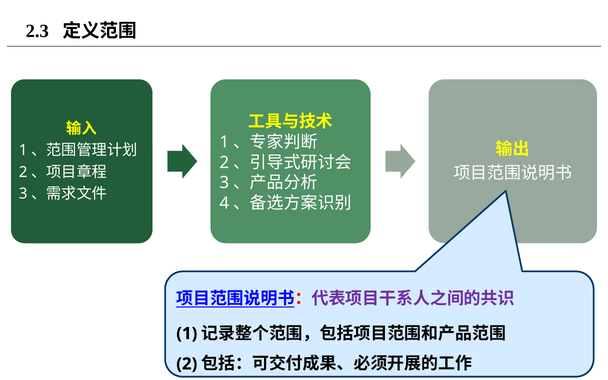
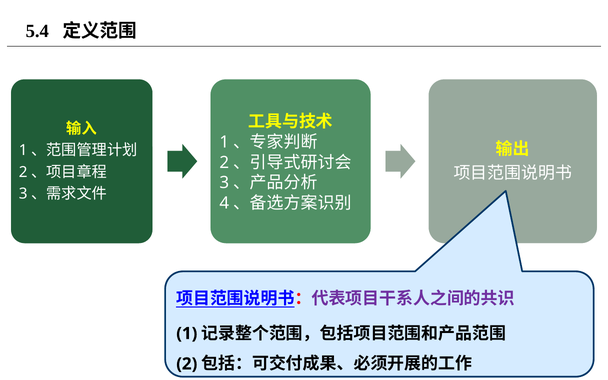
2.3: 2.3 -> 5.4 (37, 31)
